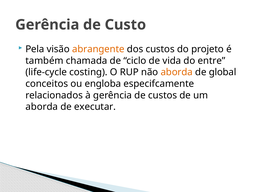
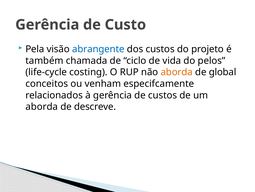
abrangente colour: orange -> blue (98, 49)
entre: entre -> pelos (212, 60)
engloba: engloba -> venham (103, 83)
executar: executar -> descreve (95, 106)
